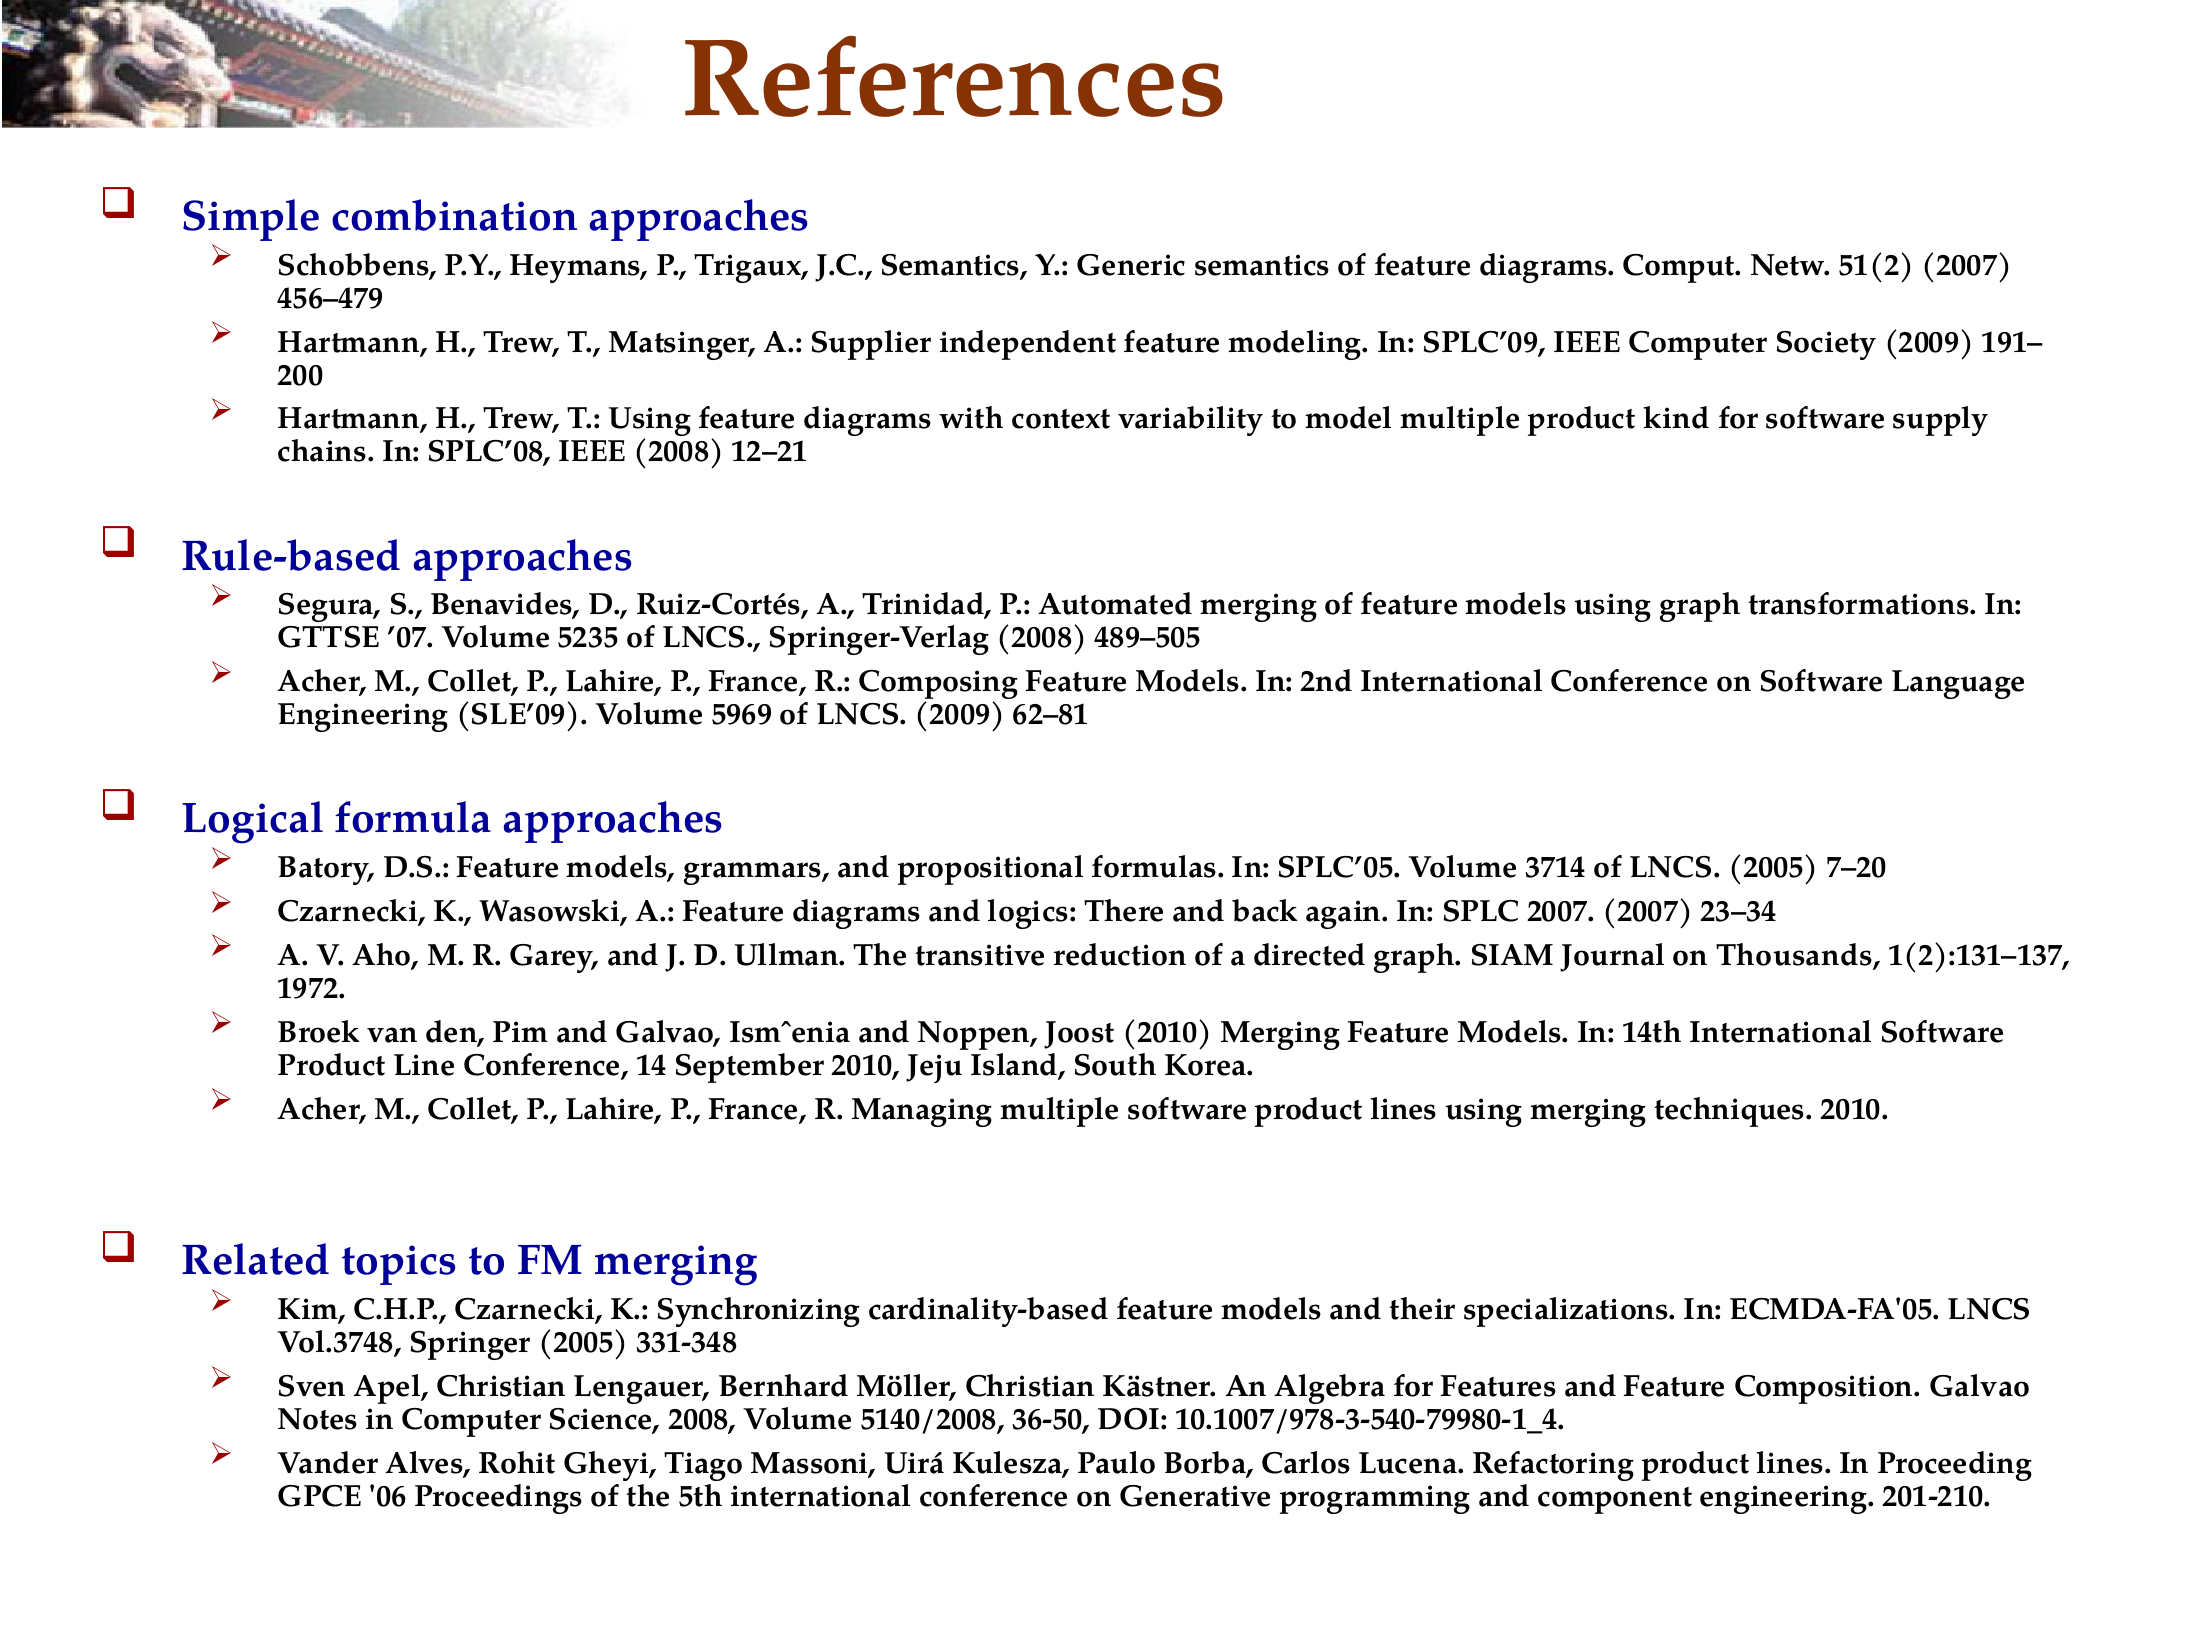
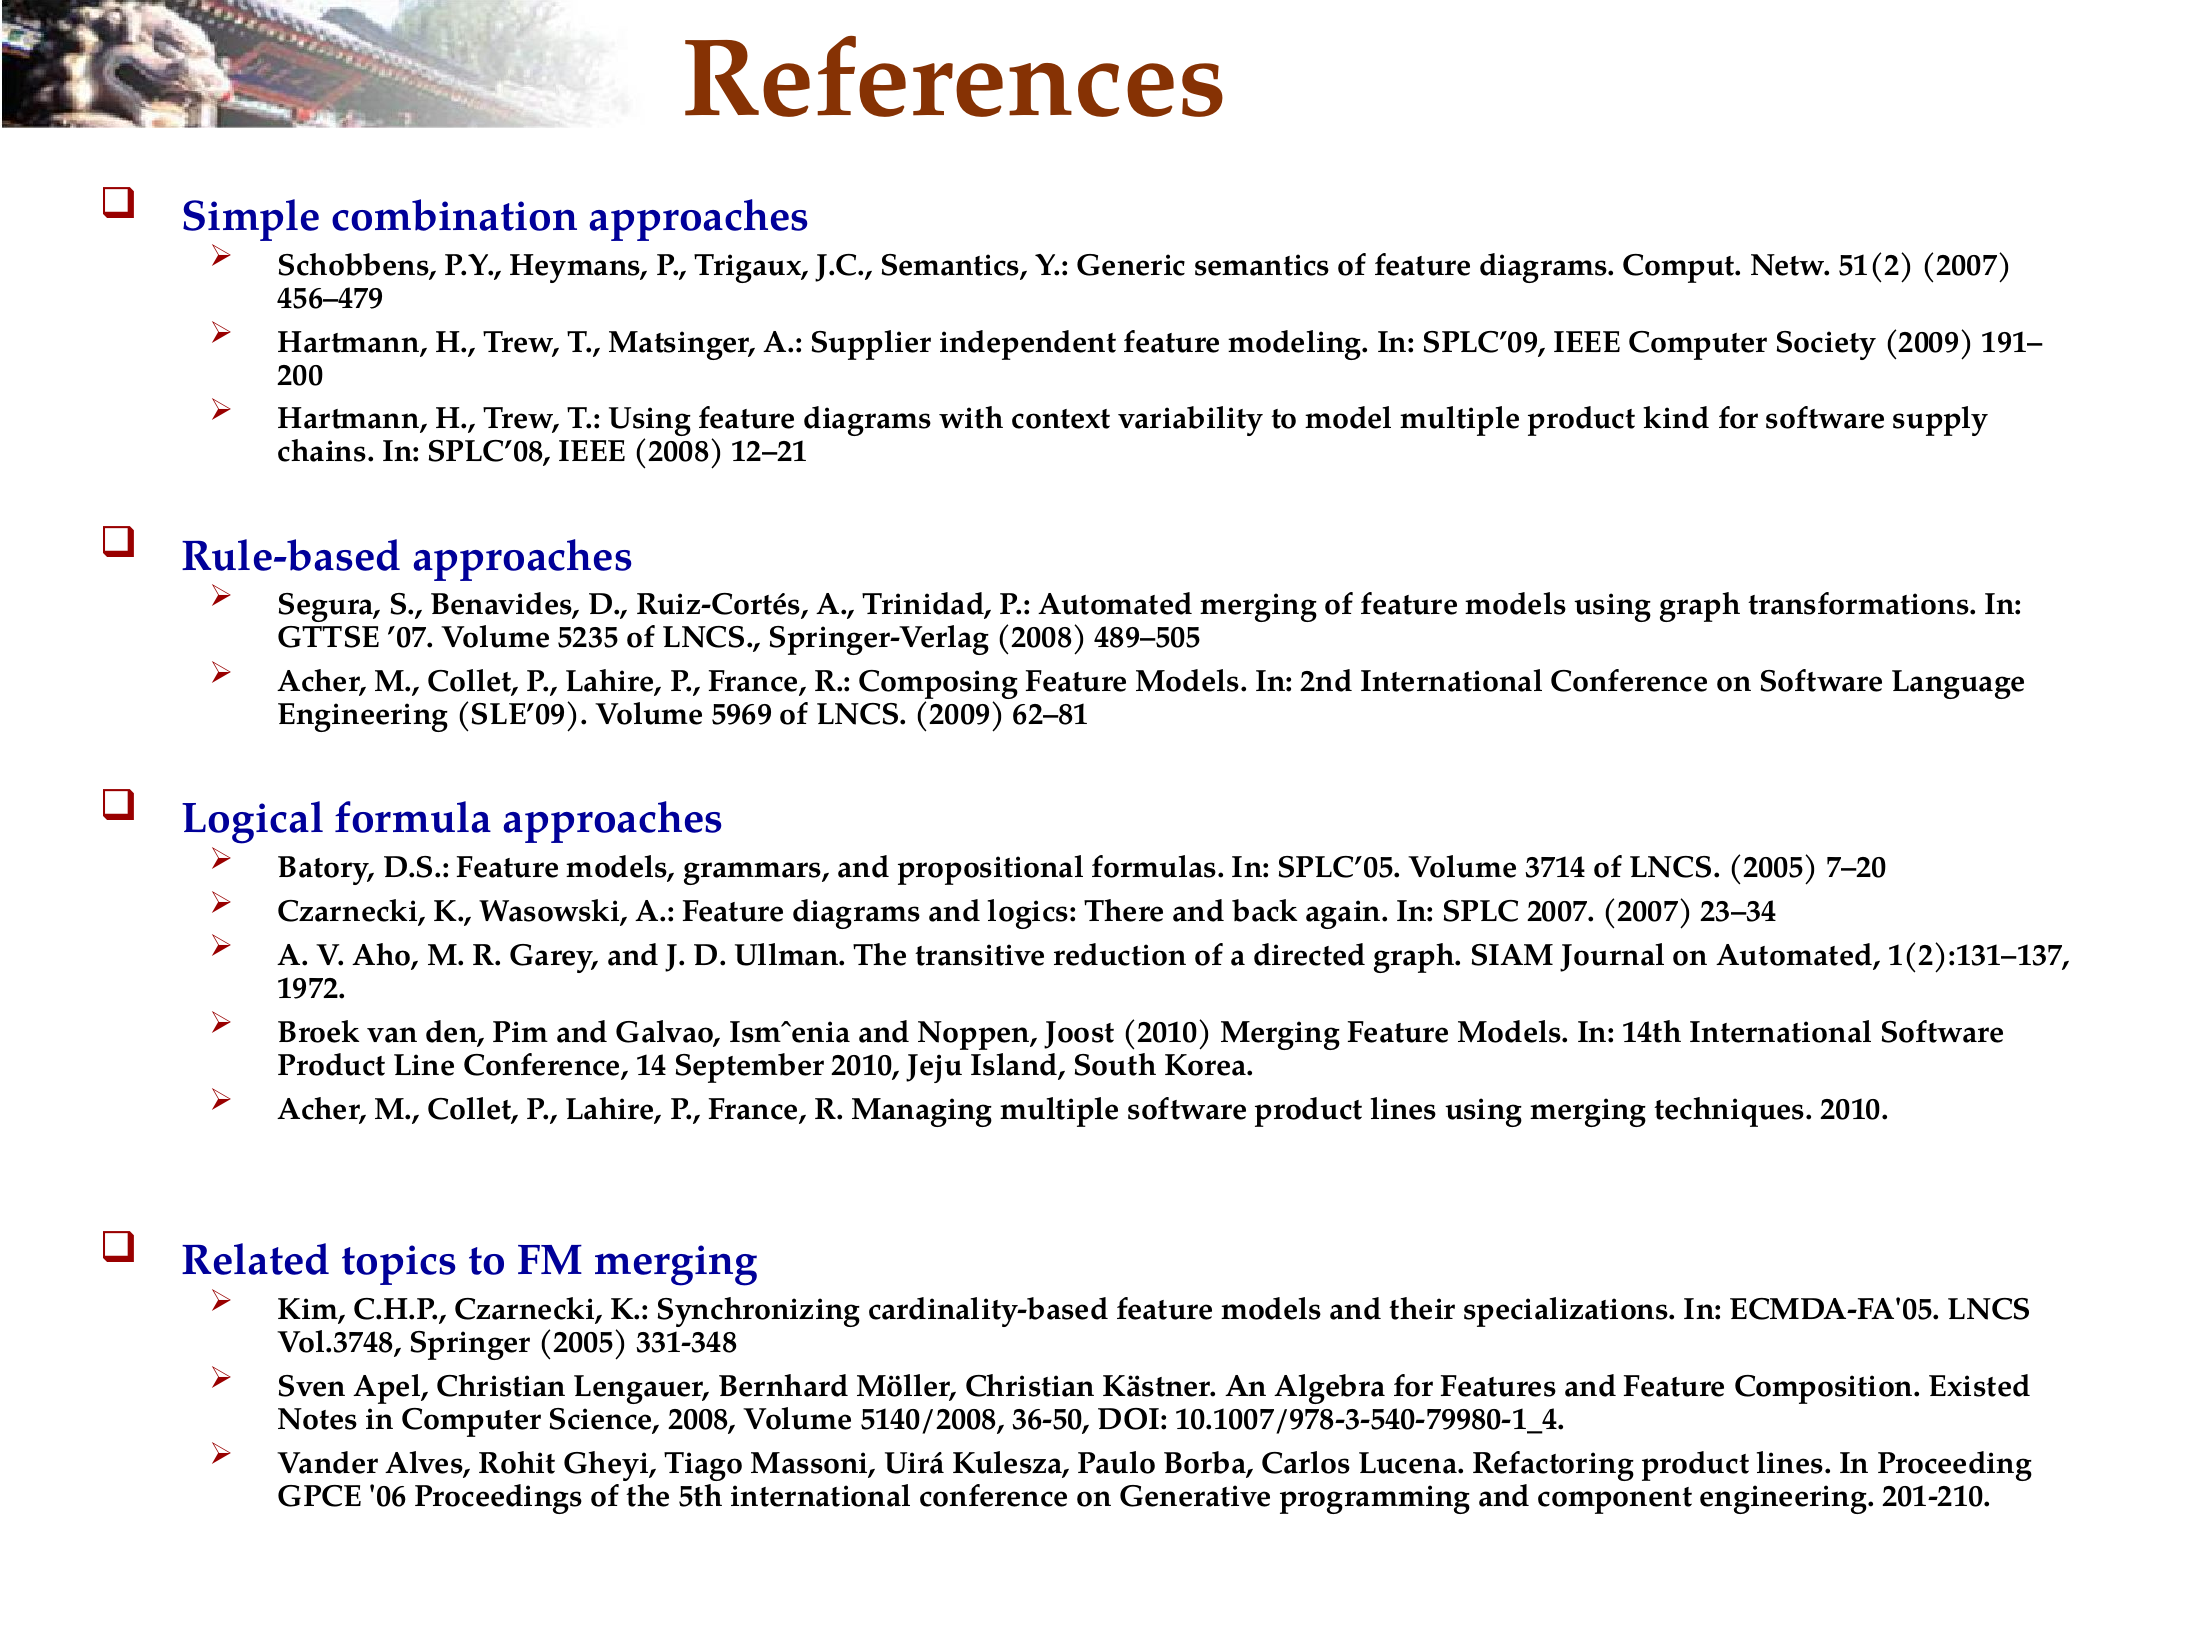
on Thousands: Thousands -> Automated (1799, 955)
Composition Galvao: Galvao -> Existed (1980, 1386)
